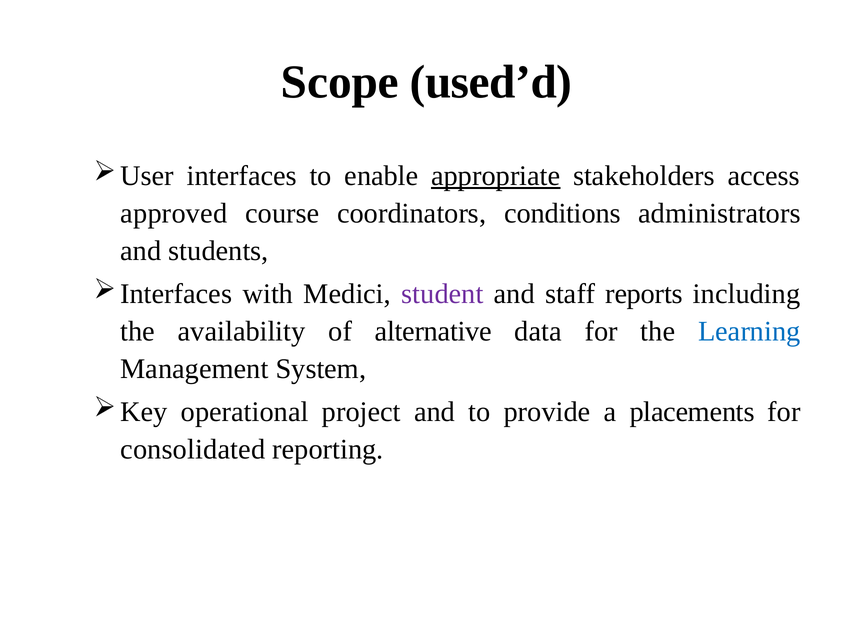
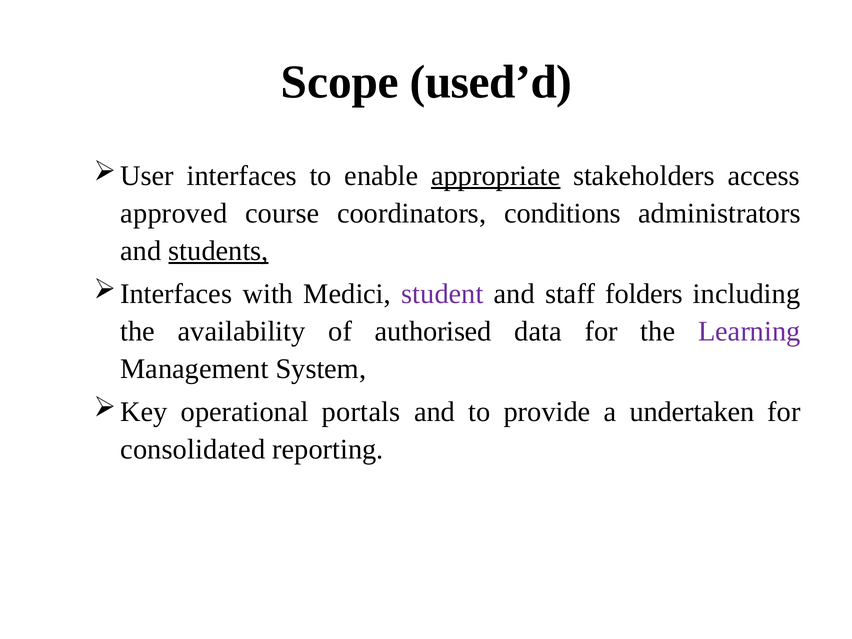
students underline: none -> present (218, 251)
reports: reports -> folders (644, 294)
alternative: alternative -> authorised (433, 331)
Learning colour: blue -> purple (749, 331)
project: project -> portals (361, 412)
placements: placements -> undertaken (692, 412)
